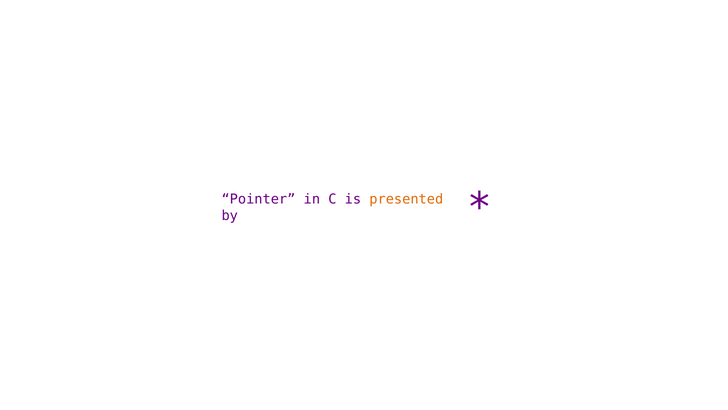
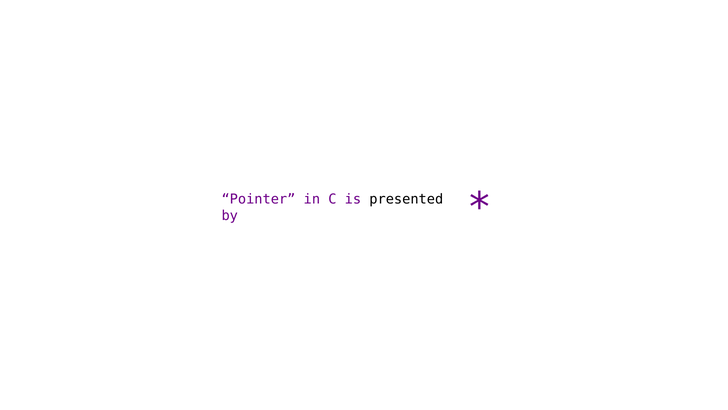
presented colour: orange -> black (406, 199)
